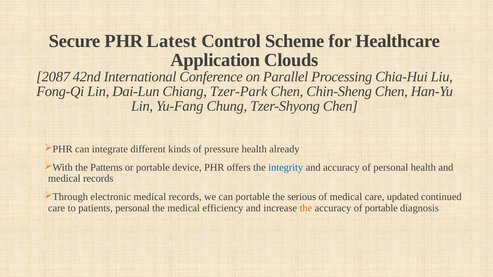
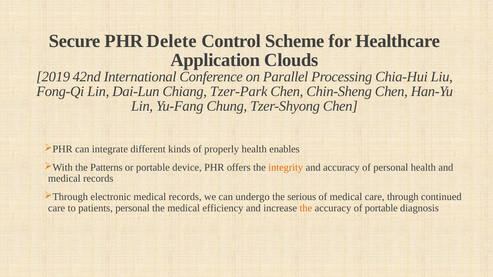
Latest: Latest -> Delete (172, 41)
2087: 2087 -> 2019 (53, 77)
pressure: pressure -> properly (222, 149)
already: already -> enables (284, 149)
integrity colour: blue -> orange (286, 168)
can portable: portable -> undergo (253, 197)
updated: updated -> through (403, 197)
